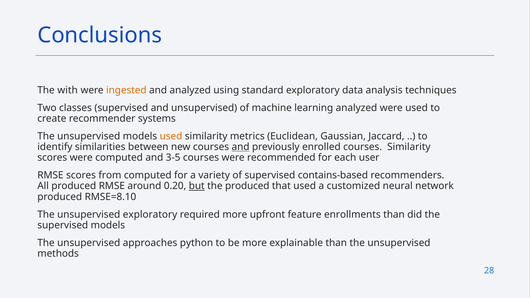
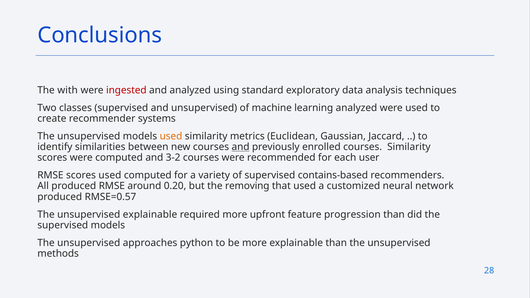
ingested colour: orange -> red (126, 90)
3-5: 3-5 -> 3-2 (173, 158)
scores from: from -> used (110, 175)
but underline: present -> none (197, 186)
the produced: produced -> removing (247, 186)
RMSE=8.10: RMSE=8.10 -> RMSE=0.57 (110, 197)
unsupervised exploratory: exploratory -> explainable (150, 215)
enrollments: enrollments -> progression (352, 215)
